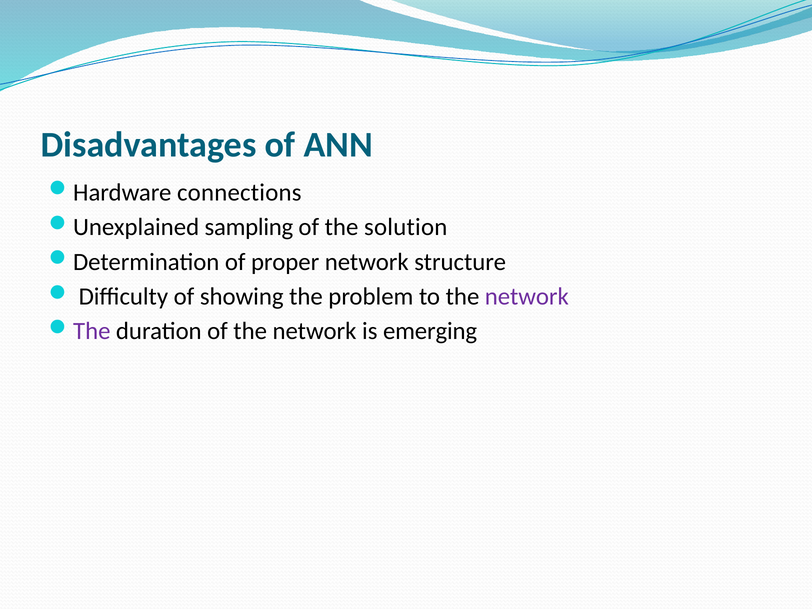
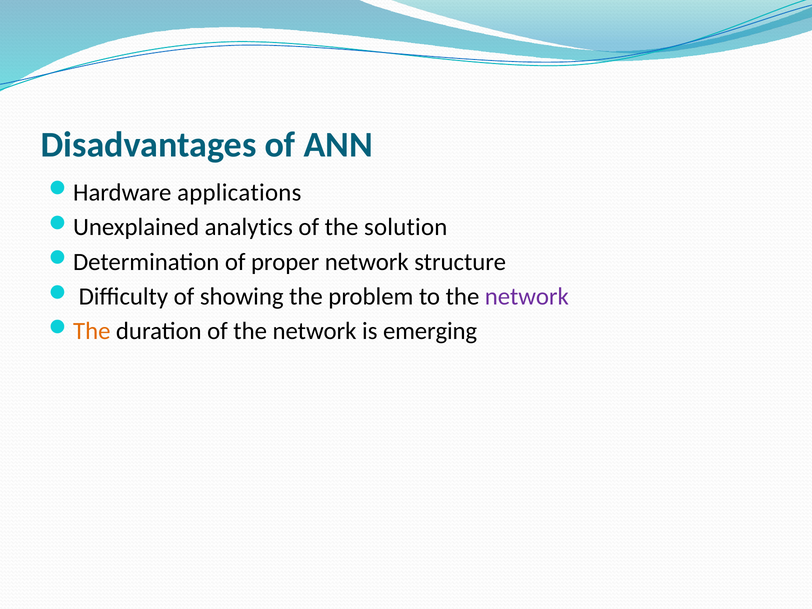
connections: connections -> applications (239, 193)
sampling: sampling -> analytics (249, 227)
The colour: purple -> orange (92, 331)
